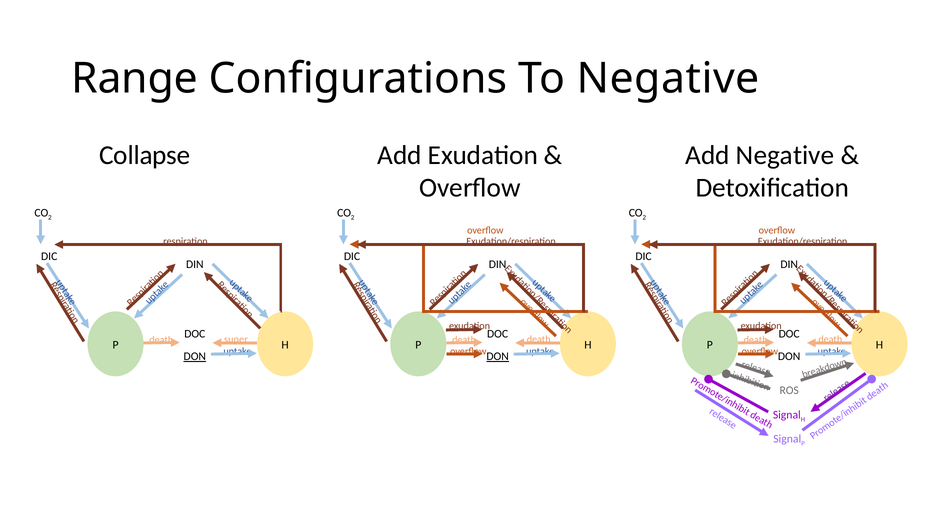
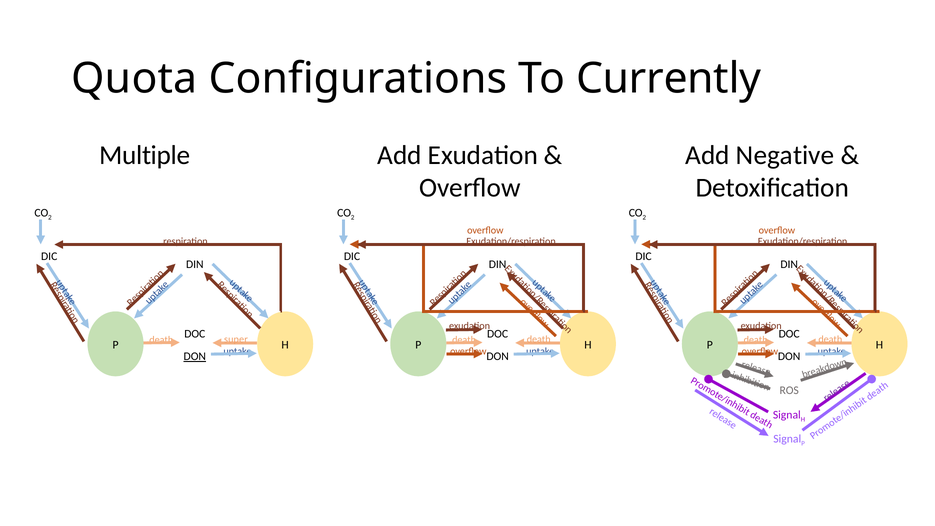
Range: Range -> Quota (134, 79)
To Negative: Negative -> Currently (669, 79)
Collapse: Collapse -> Multiple (145, 155)
DON underline: present -> none (498, 356)
